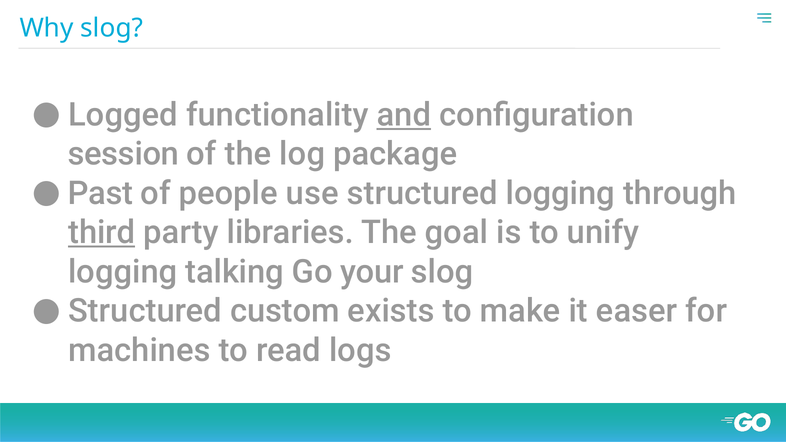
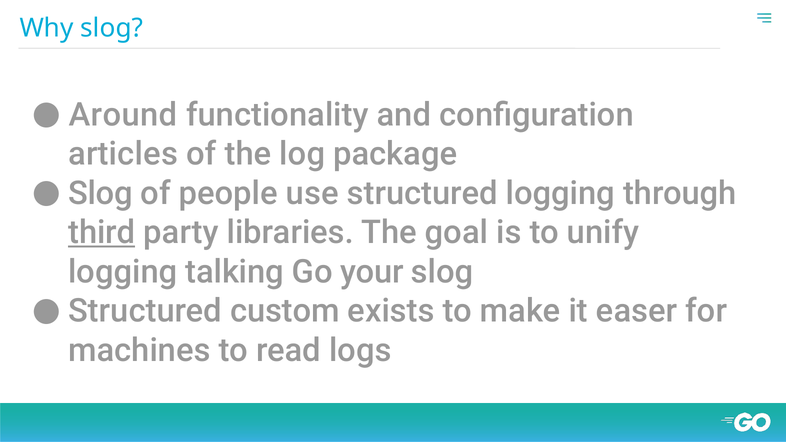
Logged: Logged -> Around (123, 115)
and underline: present -> none (404, 115)
session: session -> articles (123, 154)
Past: Past -> Slog (100, 193)
